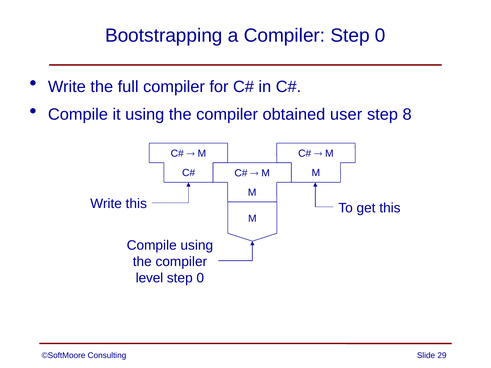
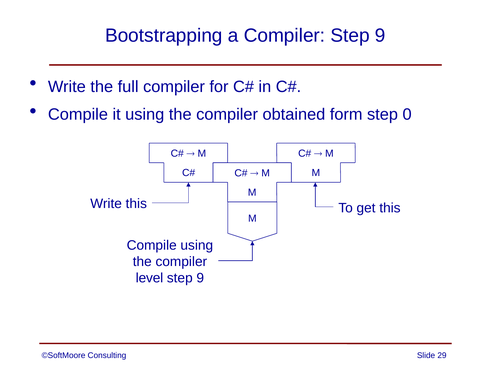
Compiler Step 0: 0 -> 9 (380, 36)
user: user -> form (346, 114)
8: 8 -> 0 (407, 114)
0: 0 -> 9 (200, 278)
